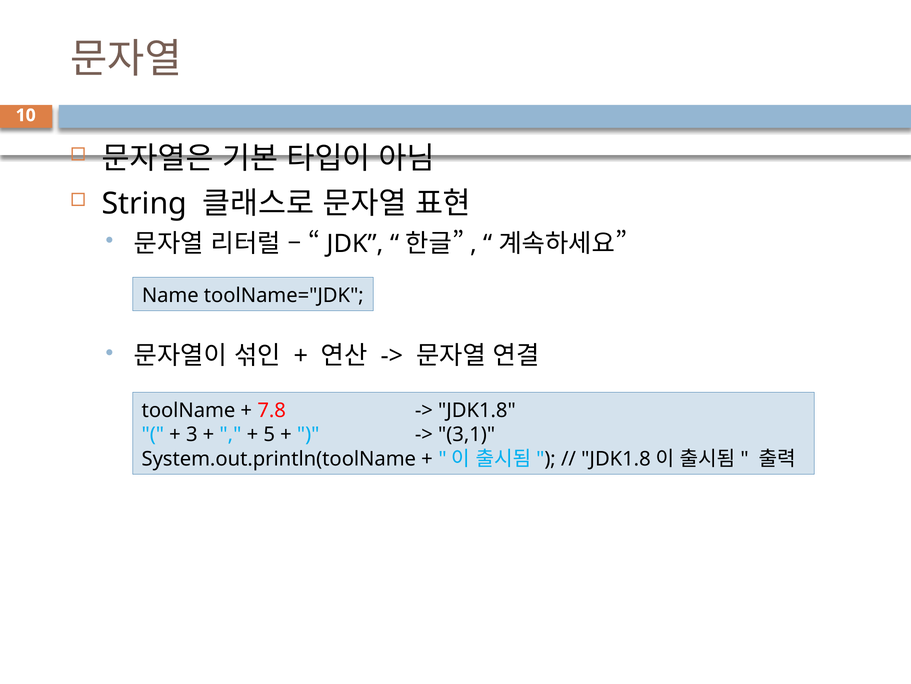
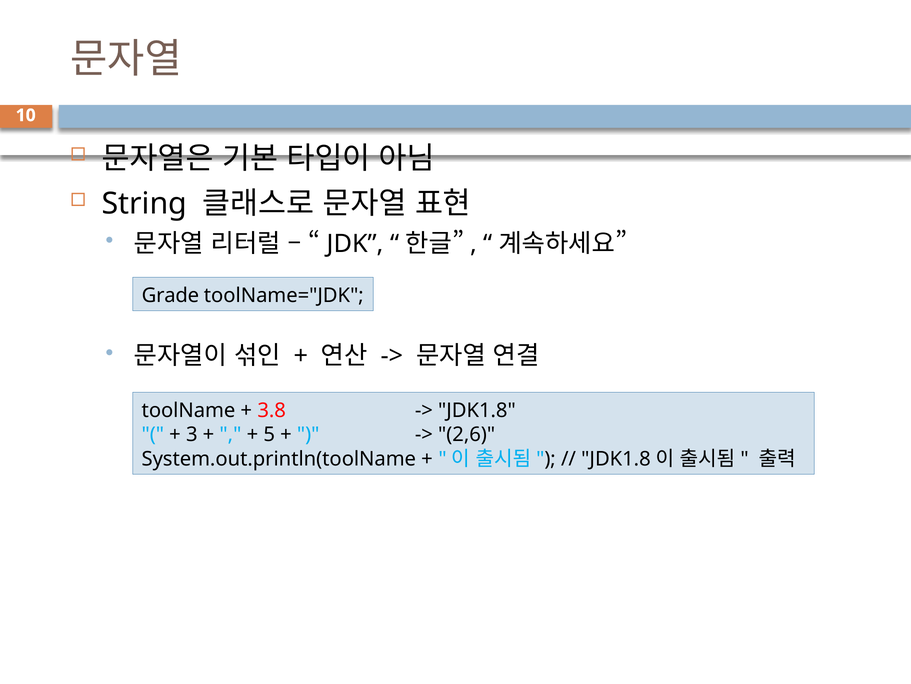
Name: Name -> Grade (170, 295)
7.8: 7.8 -> 3.8 (272, 410)
3,1: 3,1 -> 2,6 (467, 434)
